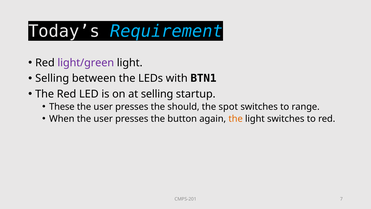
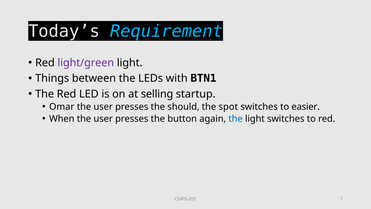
Selling: Selling -> Things (52, 78)
These: These -> Omar (62, 107)
range: range -> easier (306, 107)
the colour: orange -> blue (236, 119)
